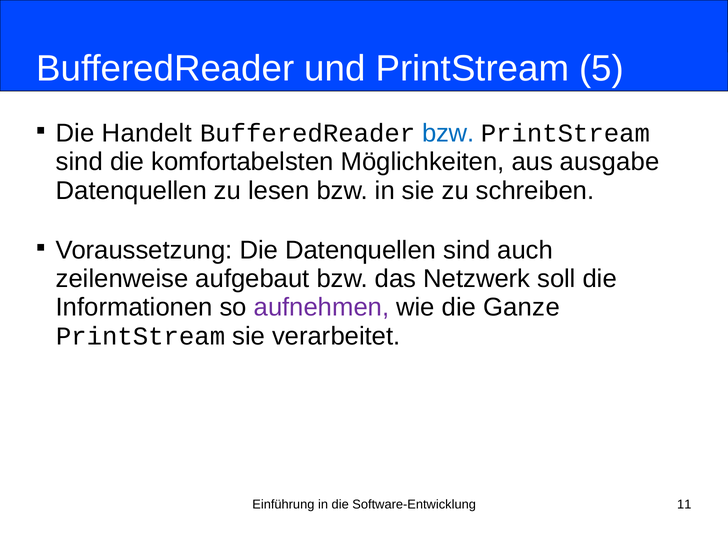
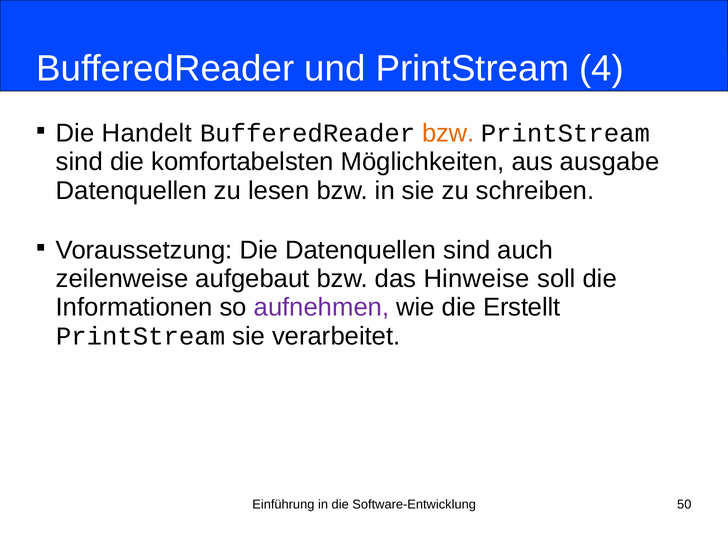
5: 5 -> 4 (602, 69)
bzw colour: blue -> orange (448, 133)
Netzwerk: Netzwerk -> Hinweise (477, 279)
Ganze: Ganze -> Erstellt (522, 307)
11: 11 -> 50 (684, 505)
